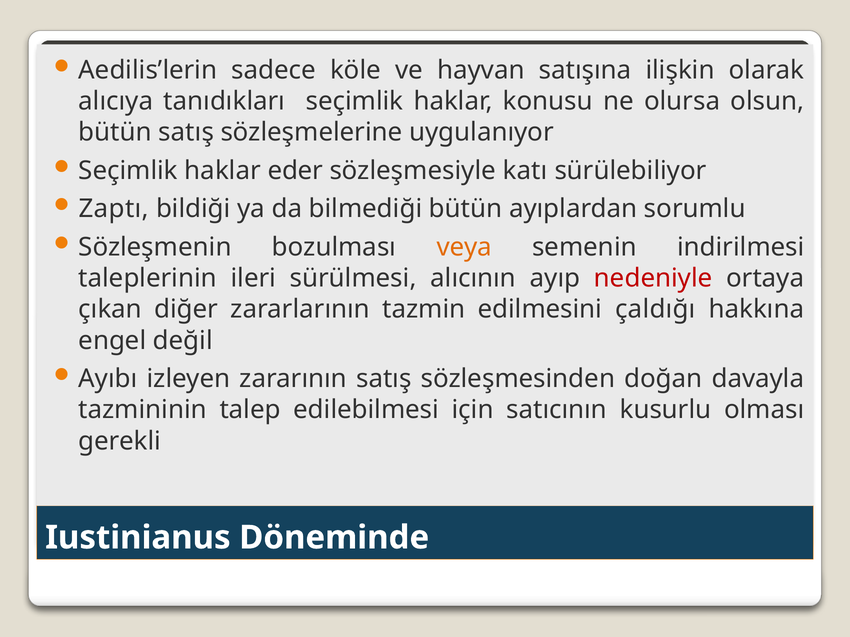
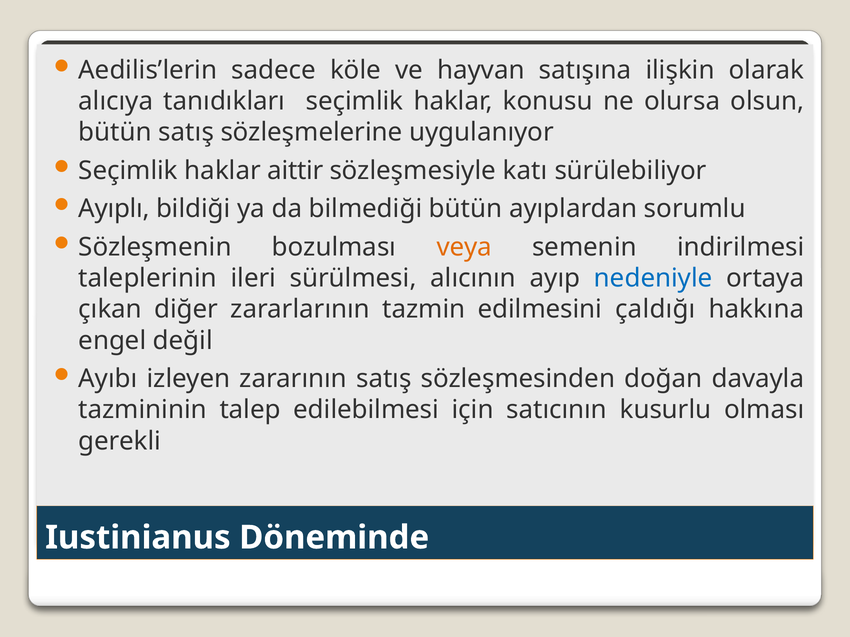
eder: eder -> aittir (295, 171)
Zaptı: Zaptı -> Ayıplı (114, 209)
nedeniyle colour: red -> blue (653, 278)
